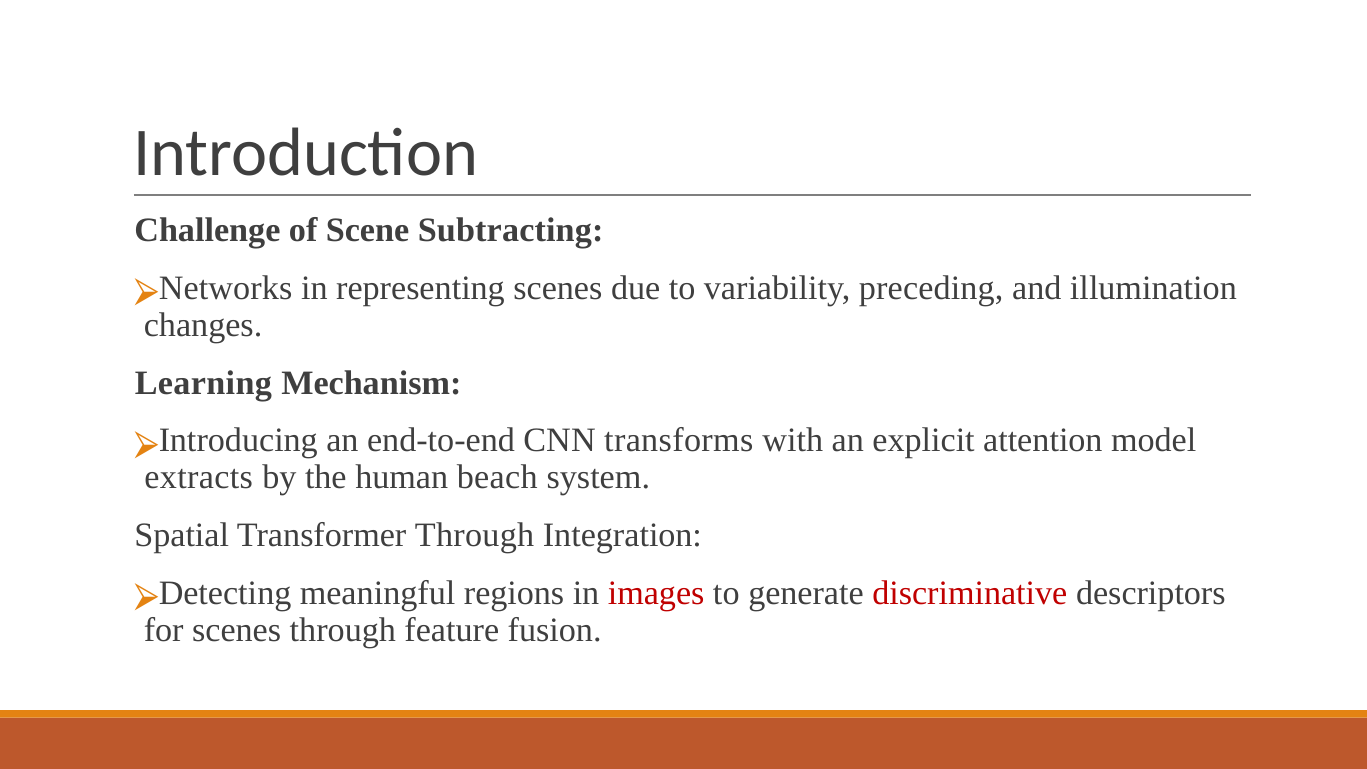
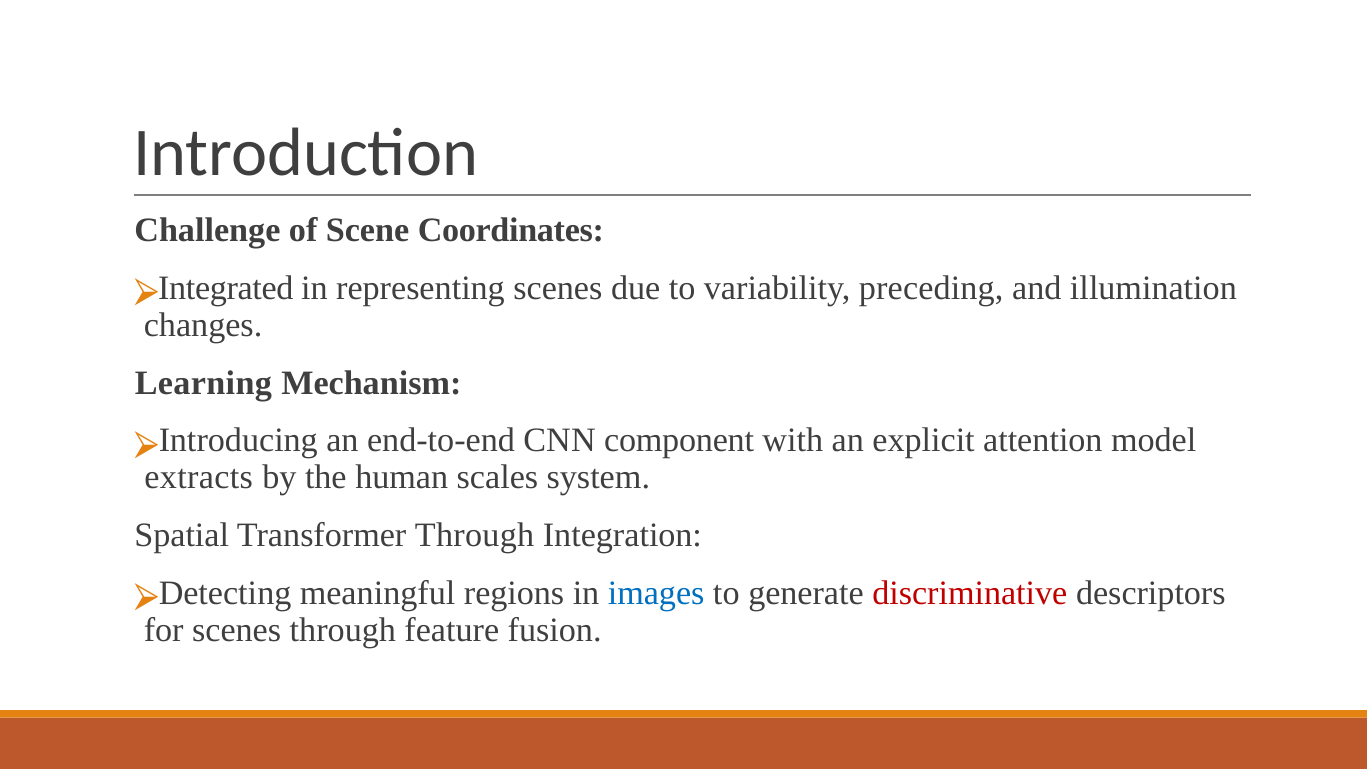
Subtracting: Subtracting -> Coordinates (511, 230)
Networks: Networks -> Integrated (226, 288)
transforms: transforms -> component (679, 441)
beach: beach -> scales (497, 478)
images colour: red -> blue (656, 593)
